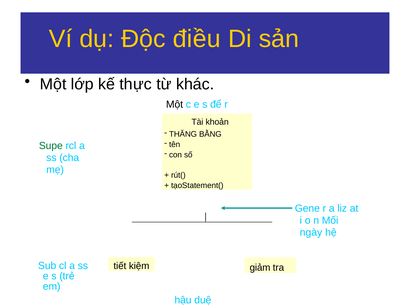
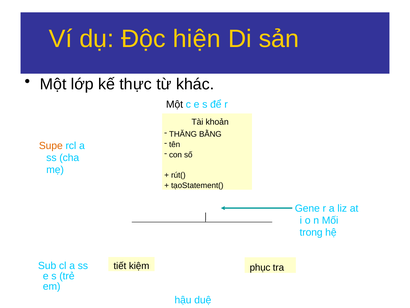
điều: điều -> hiện (197, 39)
Supe colour: green -> orange (51, 146)
ngày: ngày -> trong (311, 232)
giảm: giảm -> phục (260, 267)
